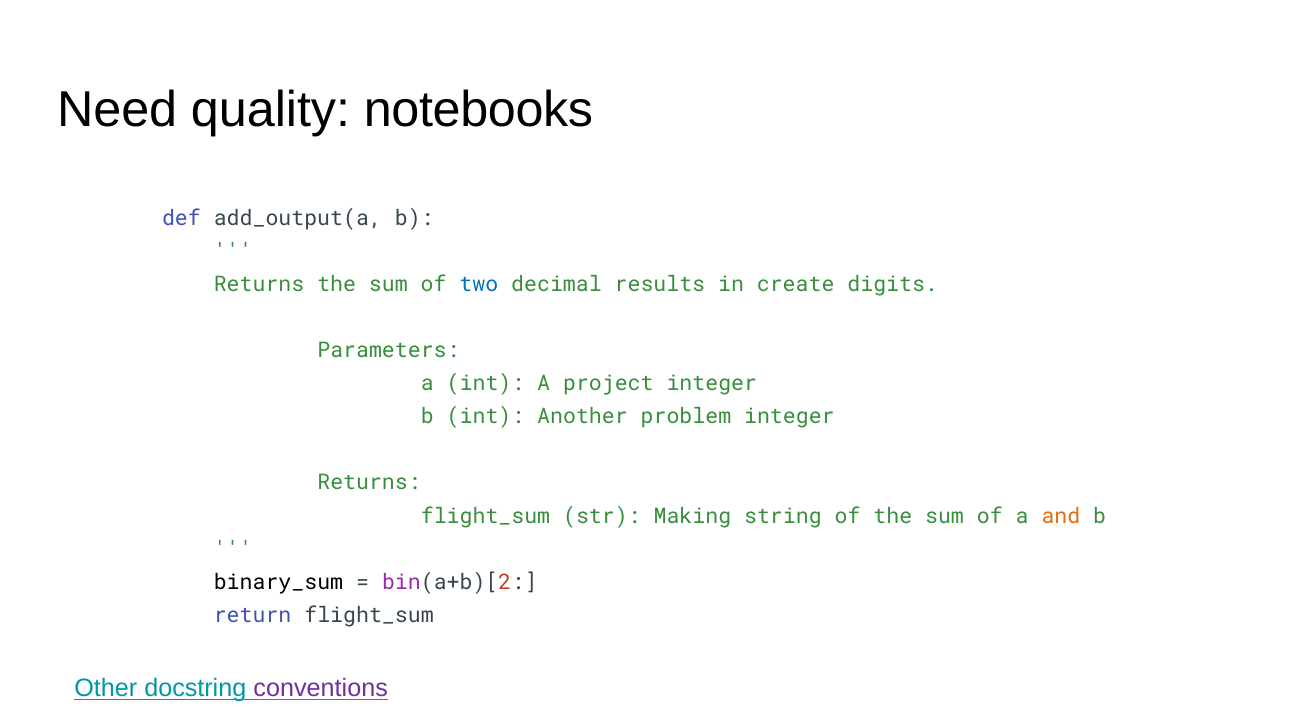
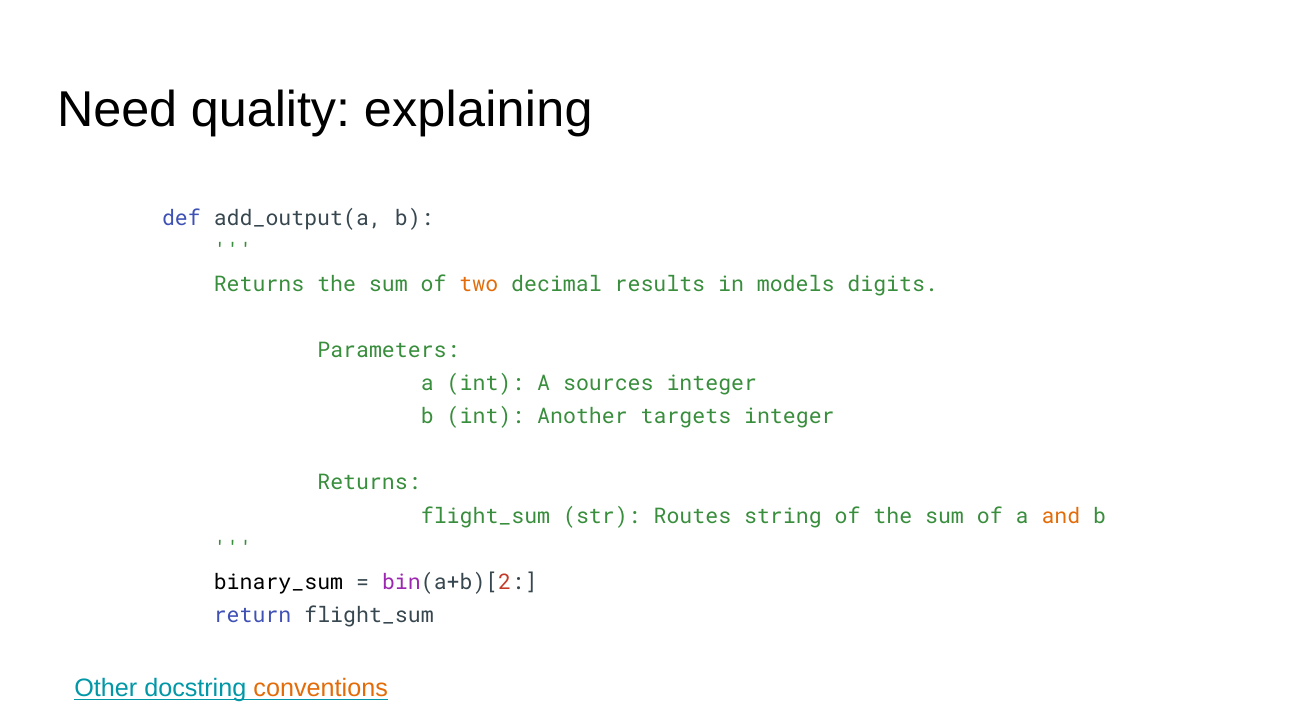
notebooks: notebooks -> explaining (478, 110)
two colour: blue -> orange (479, 284)
create: create -> models (796, 284)
project: project -> sources (608, 384)
problem: problem -> targets (686, 417)
Making: Making -> Routes (692, 516)
conventions colour: purple -> orange (321, 688)
